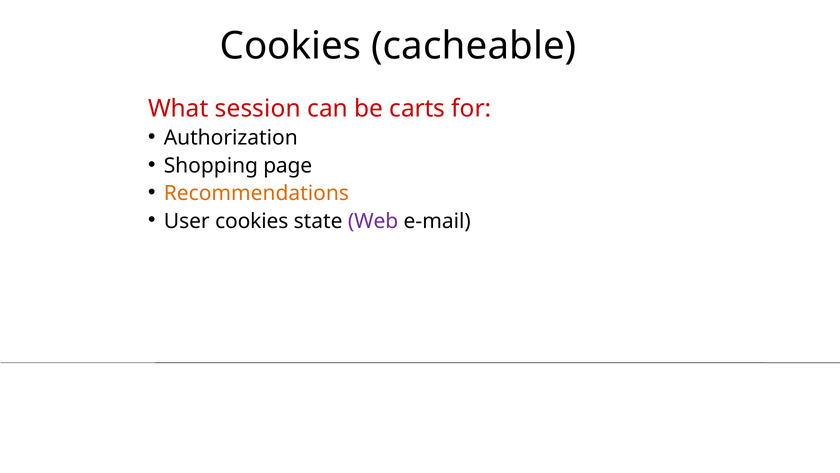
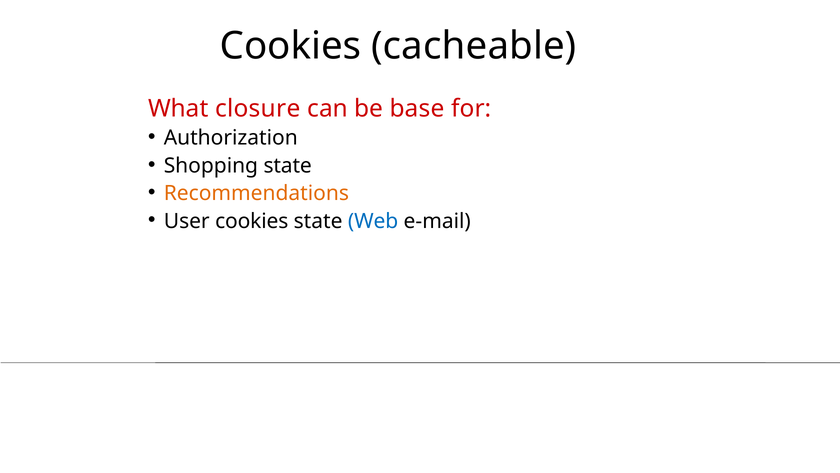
session: session -> closure (258, 108)
carts: carts -> base (417, 108)
Shopping page: page -> state (288, 166)
Web colour: purple -> blue (373, 221)
